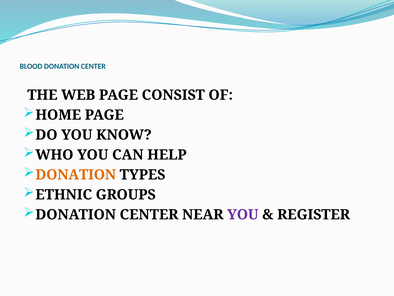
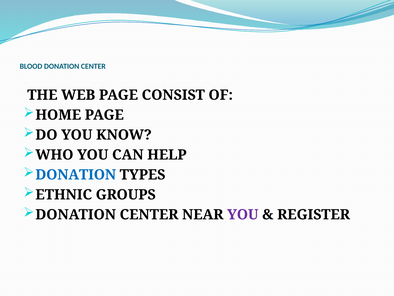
DONATION colour: orange -> blue (76, 174)
